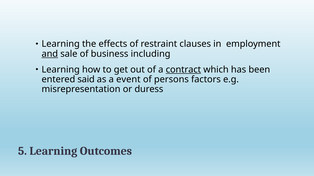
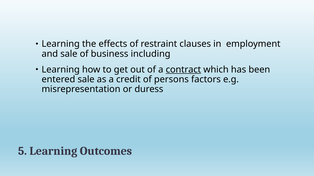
and underline: present -> none (50, 54)
entered said: said -> sale (86, 80)
event: event -> credit (128, 80)
